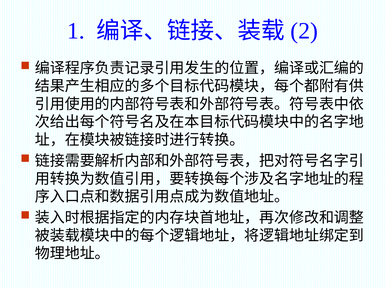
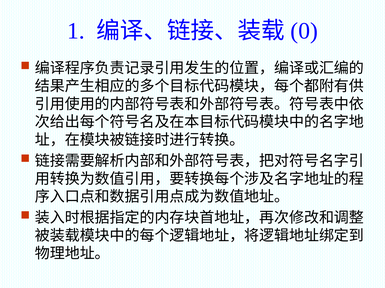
2: 2 -> 0 (304, 31)
